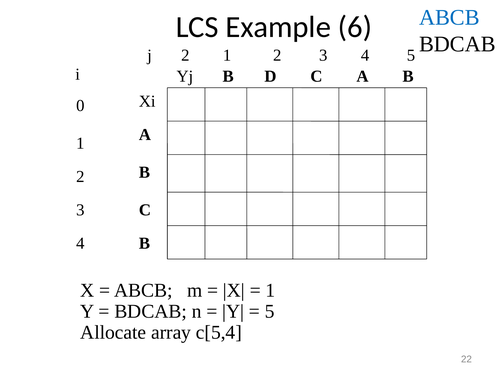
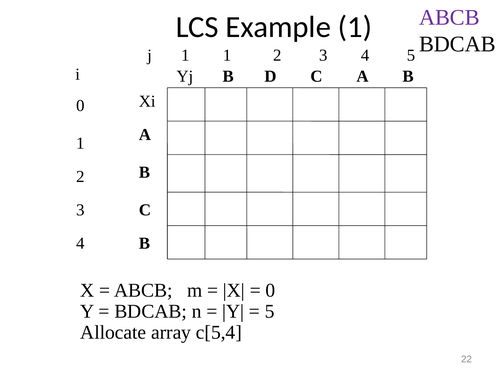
ABCB colour: blue -> purple (449, 17)
Example 6: 6 -> 1 (355, 27)
j 2: 2 -> 1 (185, 56)
1: 1 -> 0 (270, 291)
